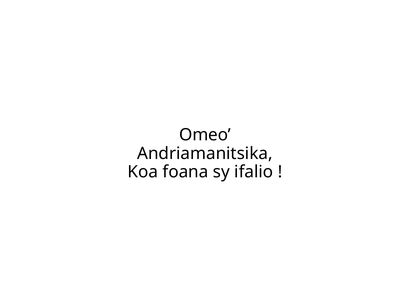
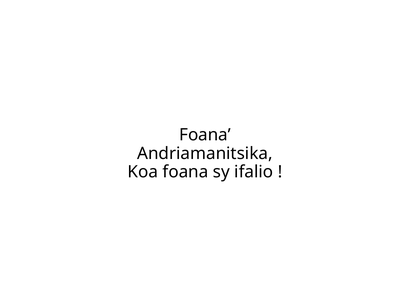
Omeo: Omeo -> Foana (205, 135)
